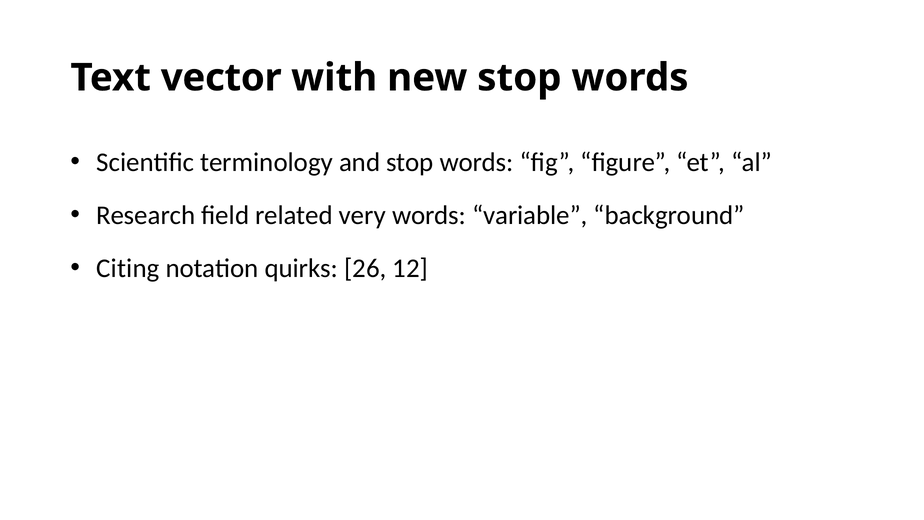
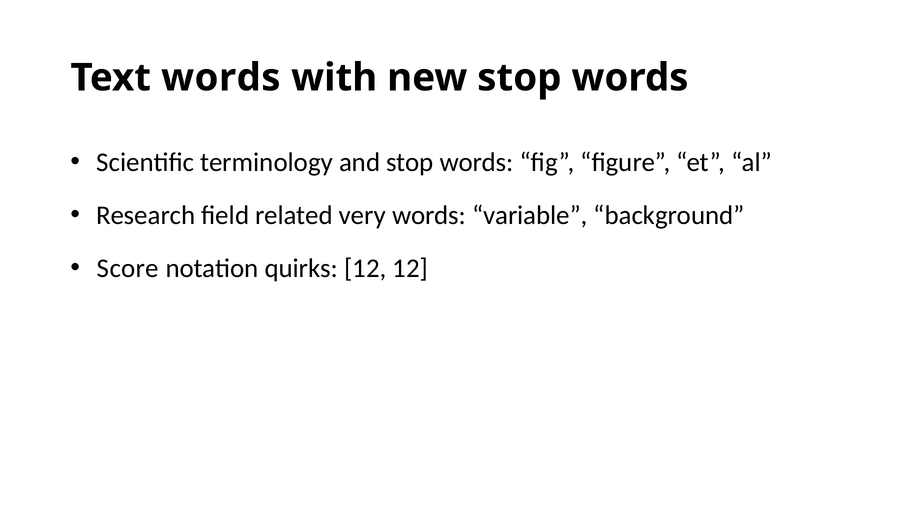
Text vector: vector -> words (221, 78)
Citing: Citing -> Score (128, 268)
quirks 26: 26 -> 12 (365, 268)
